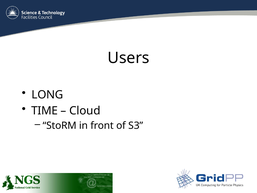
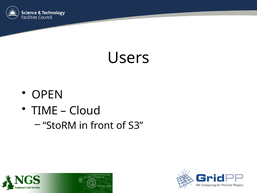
LONG: LONG -> OPEN (47, 95)
